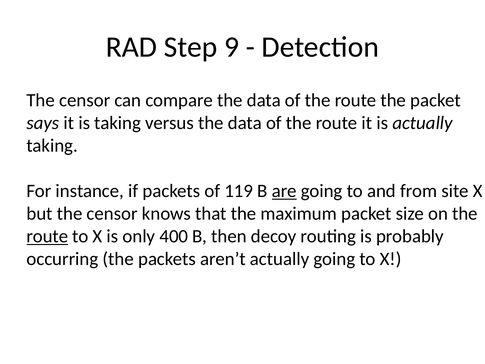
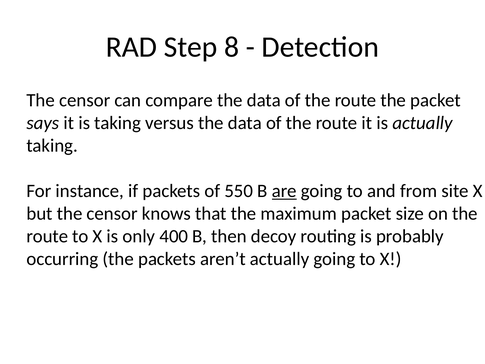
9: 9 -> 8 (232, 47)
119: 119 -> 550 (239, 191)
route underline: present -> none (47, 236)
